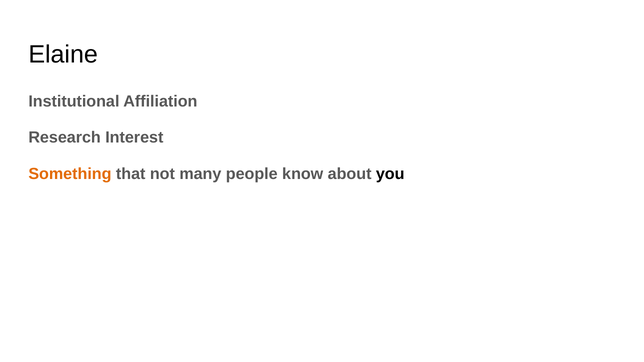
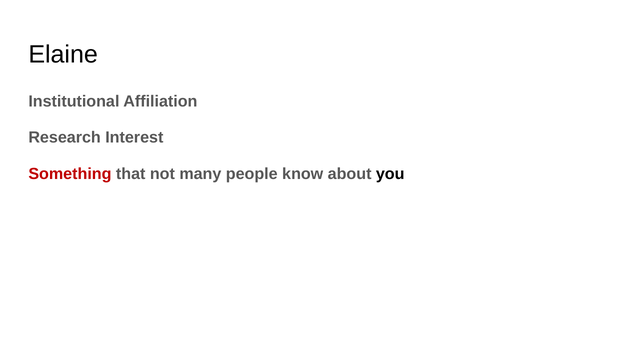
Something colour: orange -> red (70, 174)
